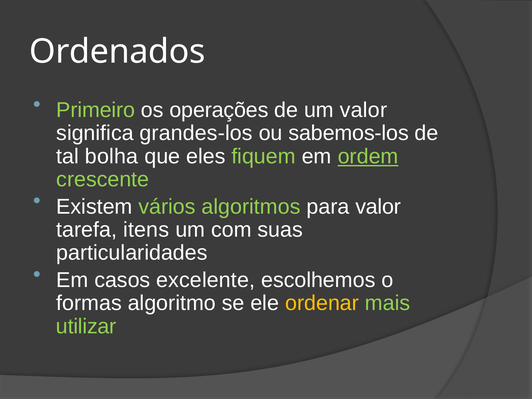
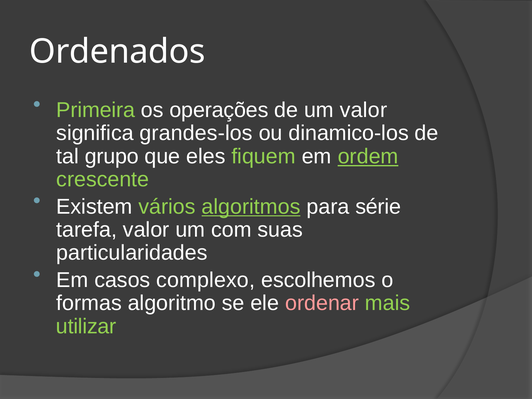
Primeiro: Primeiro -> Primeira (96, 110)
sabemos-los: sabemos-los -> dinamico-los (349, 133)
bolha: bolha -> grupo (112, 156)
algoritmos underline: none -> present (251, 207)
para valor: valor -> série (378, 207)
tarefa itens: itens -> valor (146, 230)
excelente: excelente -> complexo (206, 280)
ordenar colour: yellow -> pink (322, 303)
